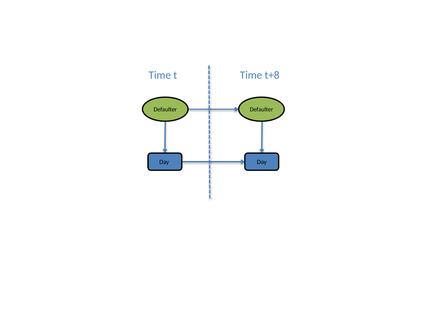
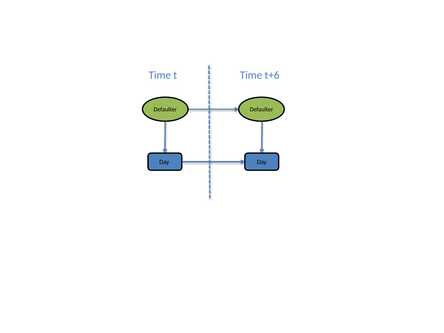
t+8: t+8 -> t+6 (272, 75)
